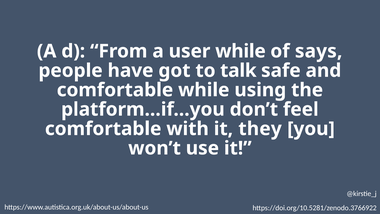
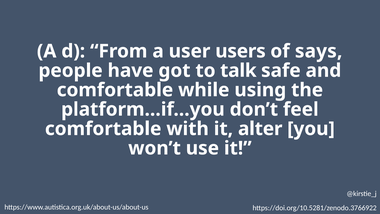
user while: while -> users (240, 51)
they: they -> alter (260, 129)
